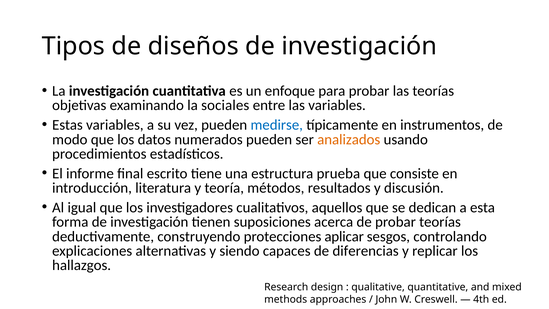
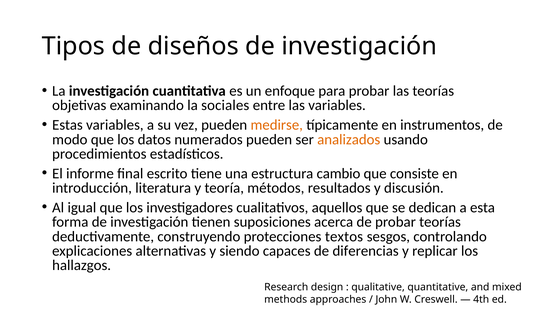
medirse colour: blue -> orange (277, 125)
prueba: prueba -> cambio (338, 173)
aplicar: aplicar -> textos (344, 236)
